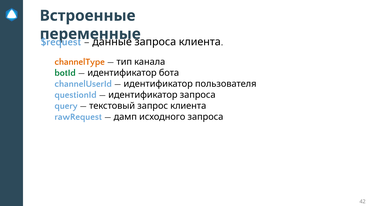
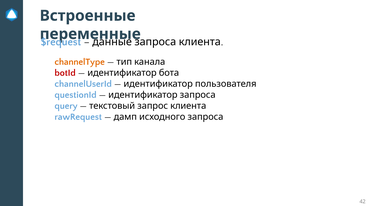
botId colour: green -> red (65, 73)
